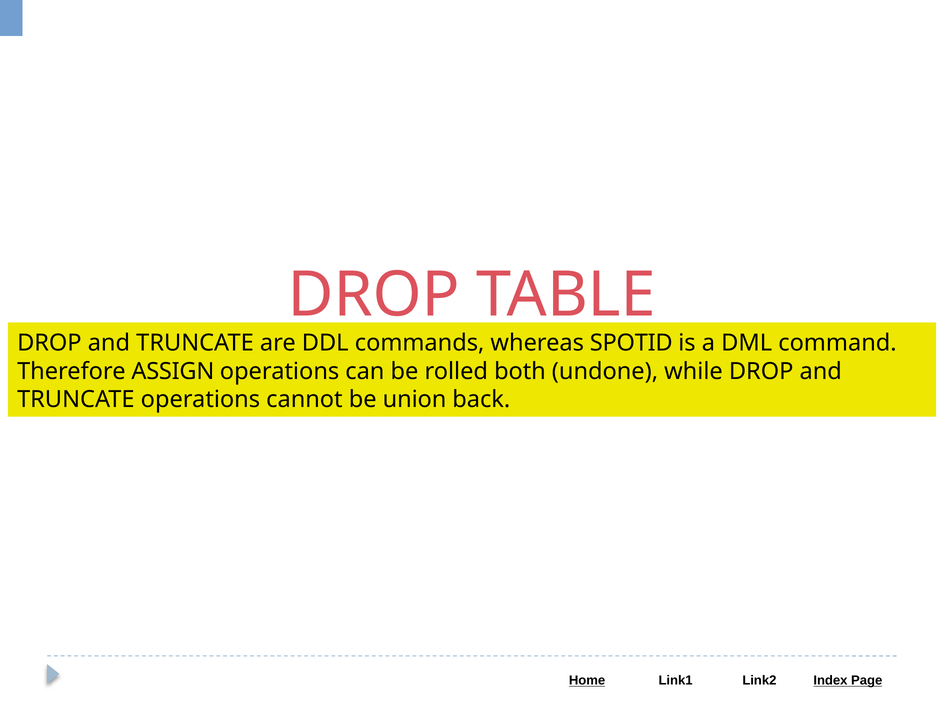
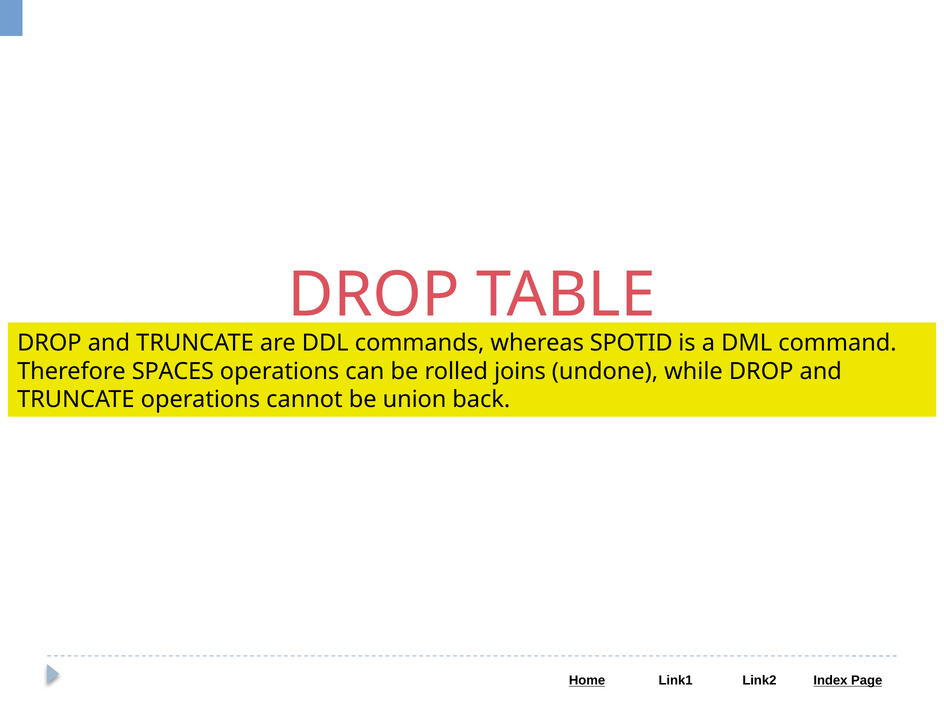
ASSIGN: ASSIGN -> SPACES (173, 371)
both: both -> joins (520, 371)
